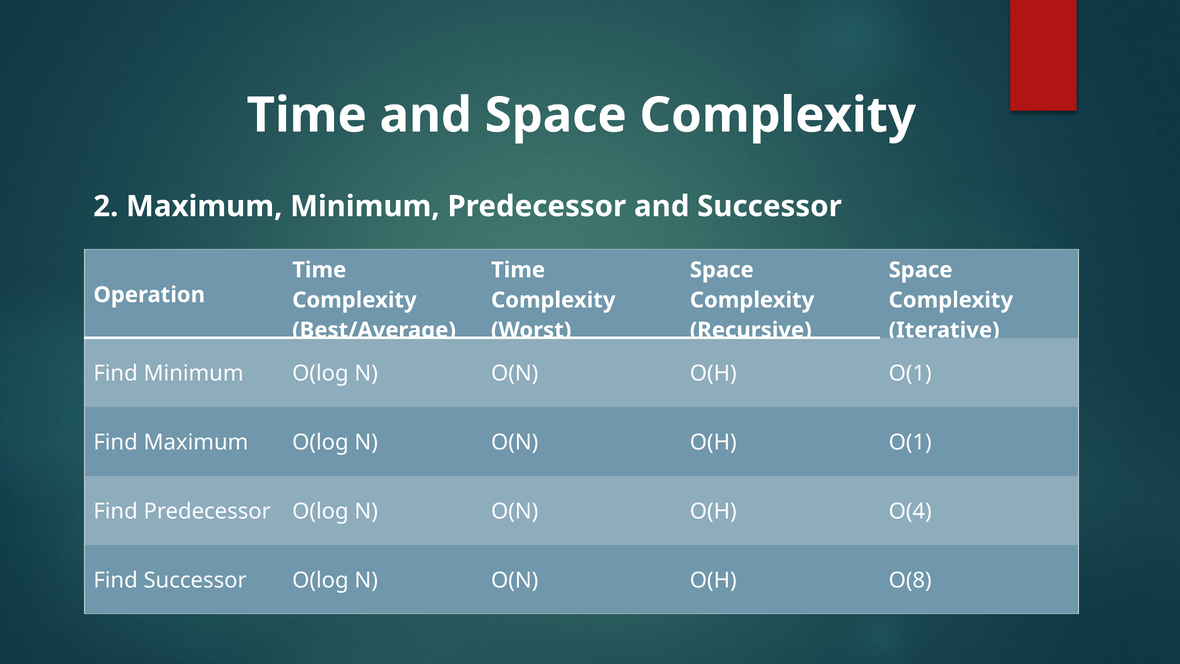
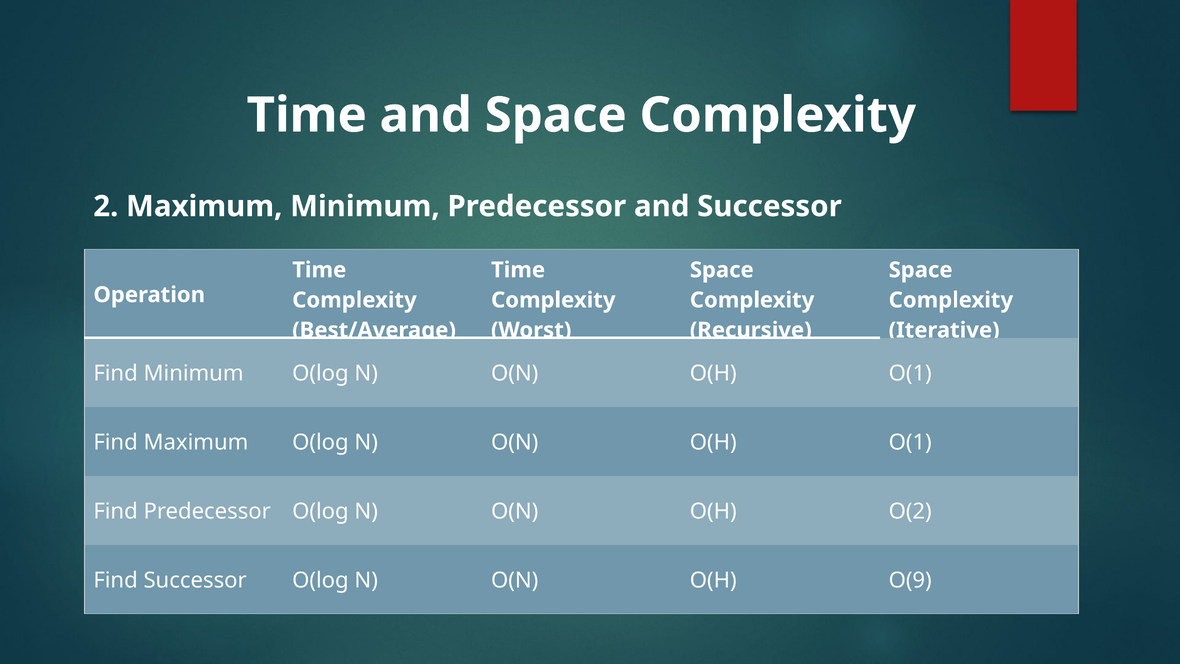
O(4: O(4 -> O(2 (910, 511)
O(8: O(8 -> O(9 (910, 580)
